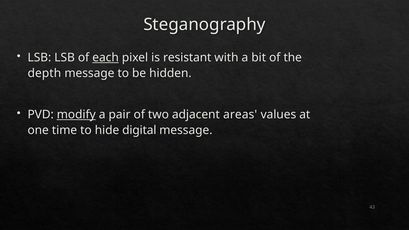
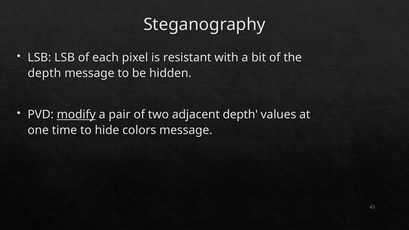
each underline: present -> none (106, 58)
adjacent areas: areas -> depth (240, 115)
digital: digital -> colors (139, 130)
